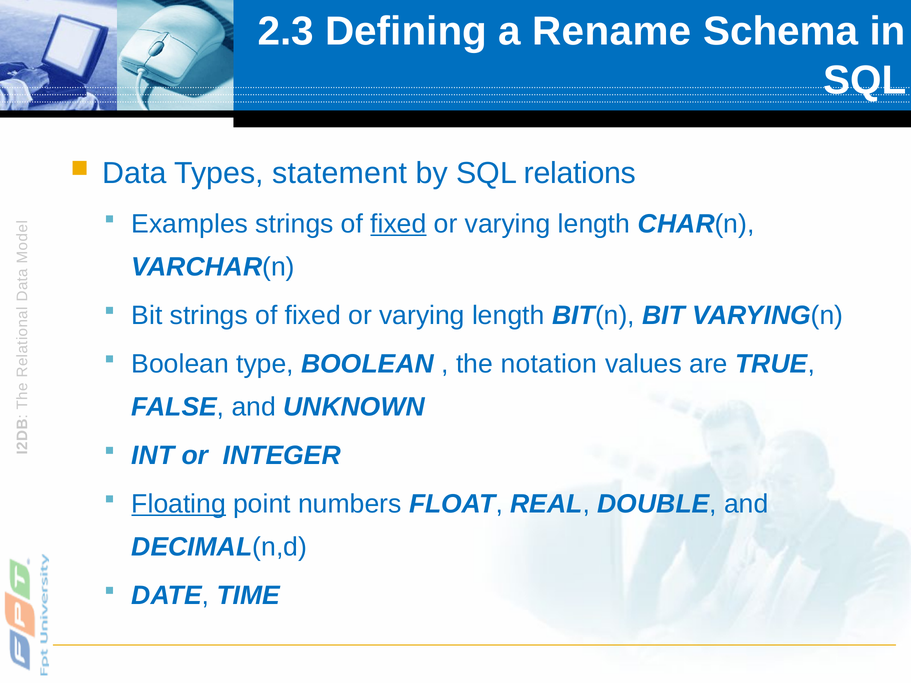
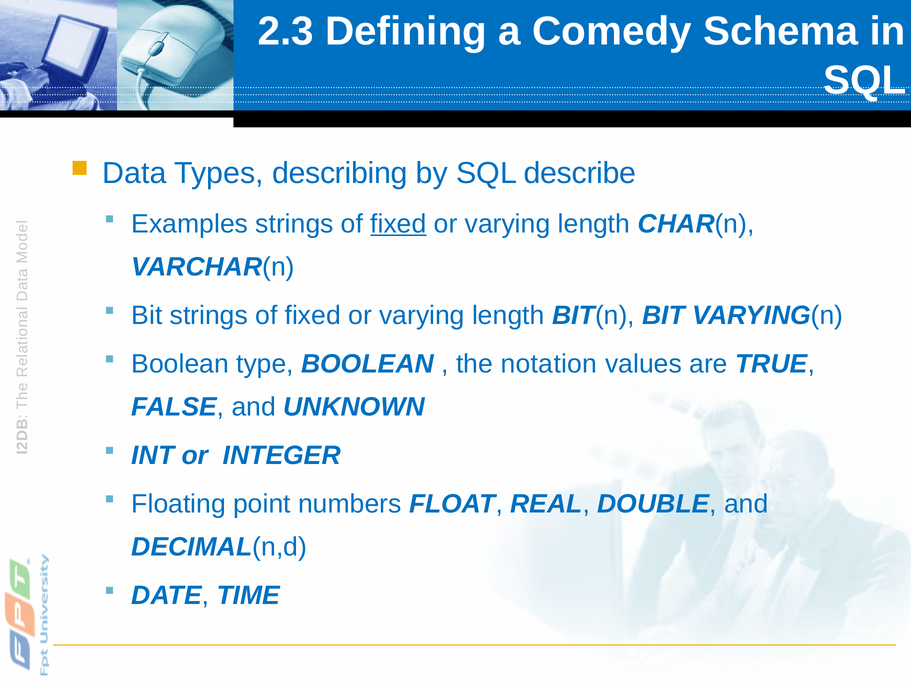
Rename: Rename -> Comedy (612, 32)
statement: statement -> describing (340, 174)
relations: relations -> describe (580, 174)
Floating underline: present -> none (179, 504)
